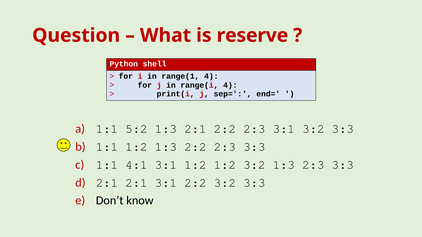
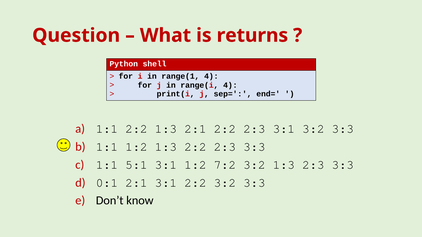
reserve: reserve -> returns (252, 35)
1:1 5:2: 5:2 -> 2:2 (136, 129)
4:1: 4:1 -> 5:1 (136, 165)
1:2 1:2: 1:2 -> 7:2 (225, 165)
2:1: 2:1 -> 0:1 (107, 183)
